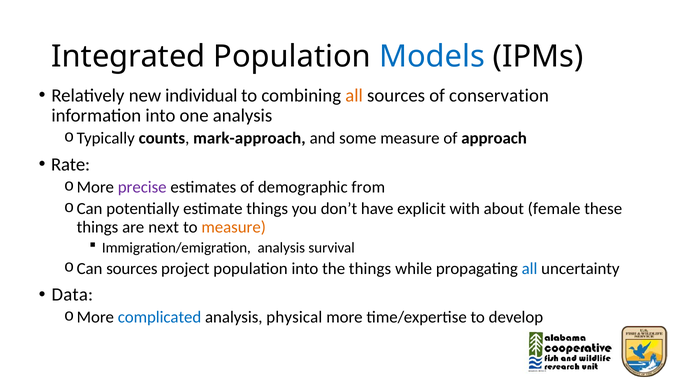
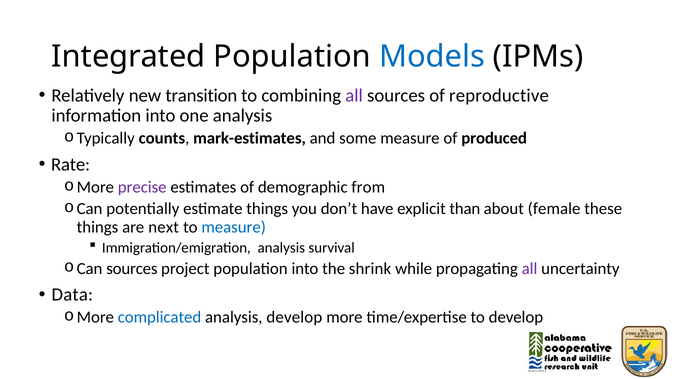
individual: individual -> transition (201, 95)
all colour: orange -> purple (354, 95)
conservation: conservation -> reproductive (499, 95)
mark-approach: mark-approach -> mark-estimates (250, 138)
approach: approach -> produced (494, 138)
with: with -> than (465, 209)
measure colour: orange -> blue (234, 227)
the things: things -> shrink (370, 269)
all colour: blue -> purple (530, 269)
analysis physical: physical -> develop (294, 318)
